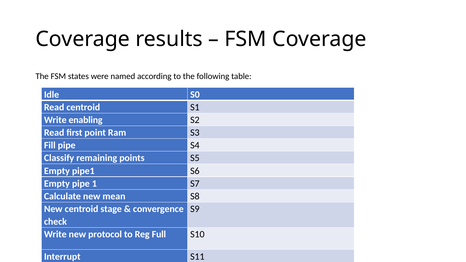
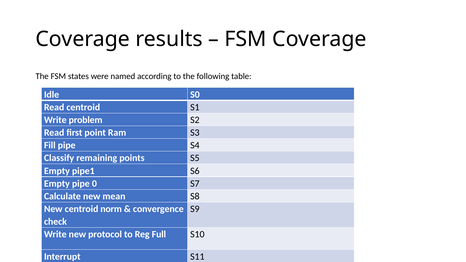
enabling: enabling -> problem (86, 120)
1: 1 -> 0 (94, 184)
stage: stage -> norm (111, 209)
